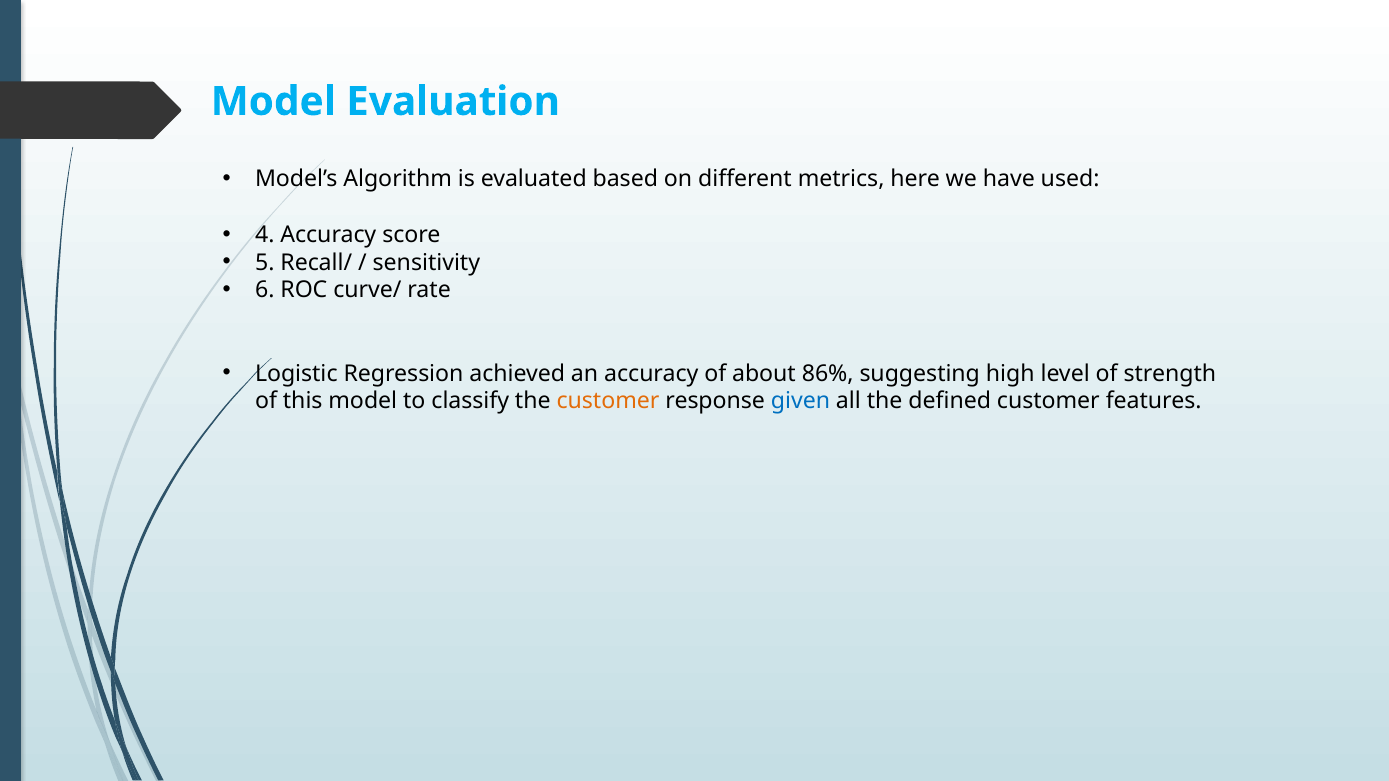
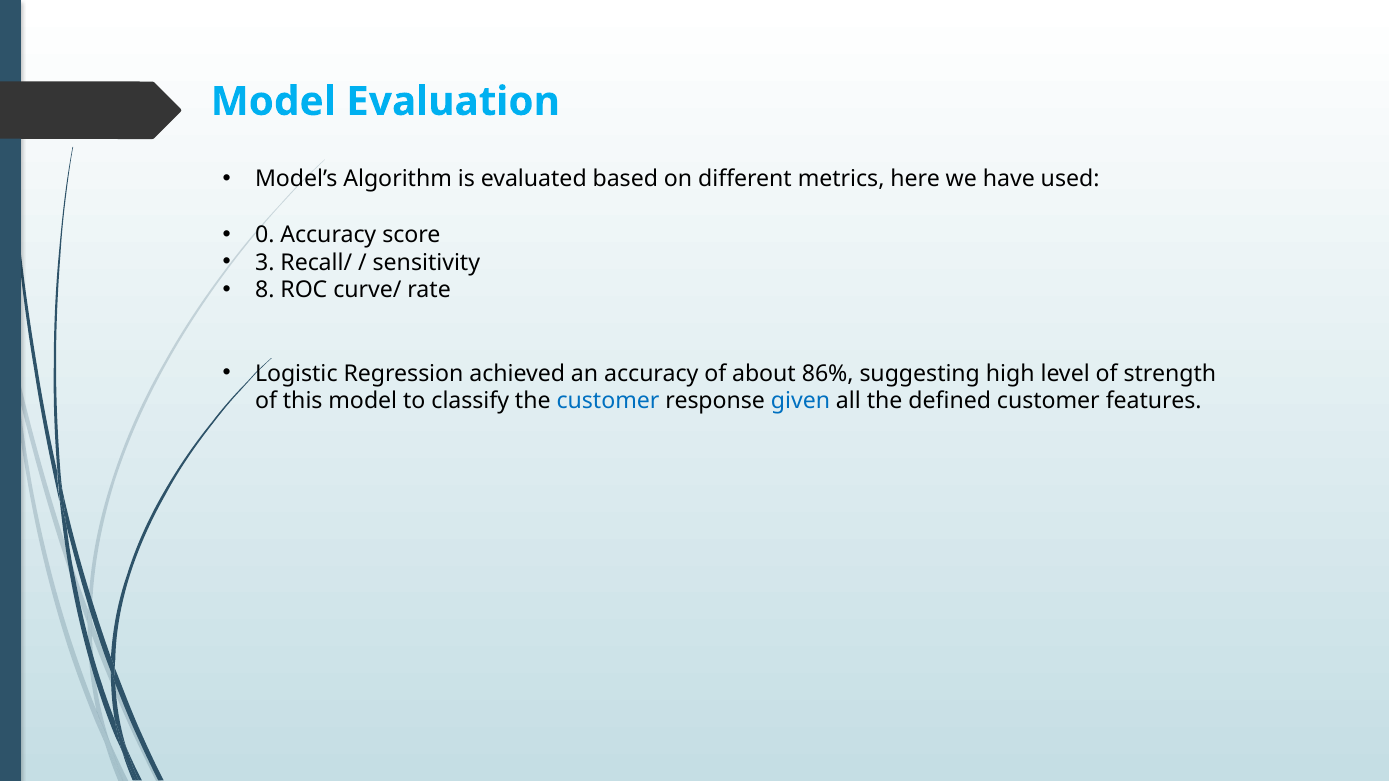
4: 4 -> 0 (265, 235)
5: 5 -> 3 (265, 263)
6: 6 -> 8 (265, 290)
customer colour: orange -> blue (608, 401)
